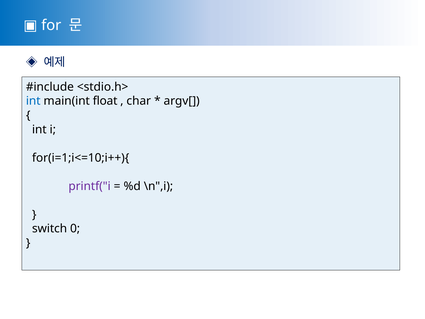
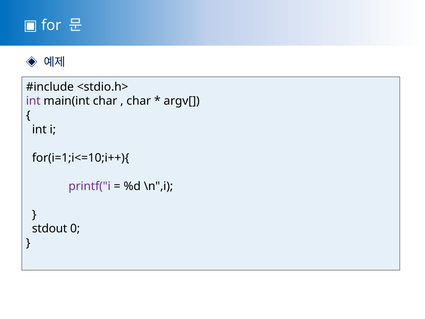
int colour: blue -> purple (33, 101)
main(int float: float -> char (105, 101)
switch: switch -> stdout (50, 229)
